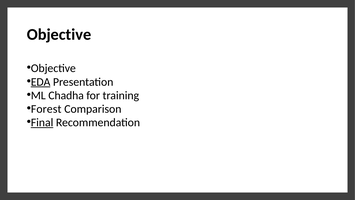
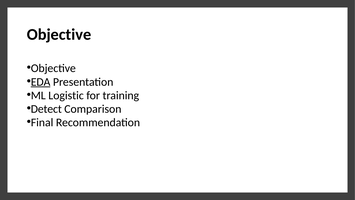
Chadha: Chadha -> Logistic (66, 95)
Forest: Forest -> Detect (46, 109)
Final underline: present -> none (42, 122)
